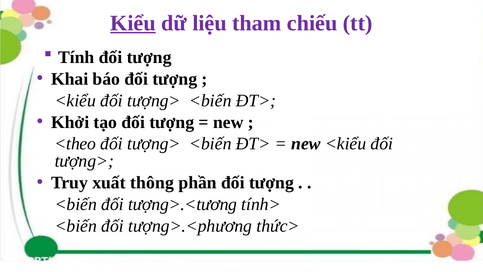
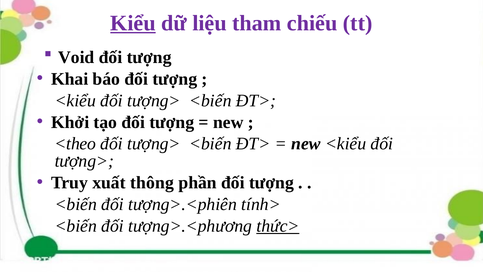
Tính: Tính -> Void (76, 57)
tượng>.<tương: tượng>.<tương -> tượng>.<phiên (183, 204)
thức> underline: none -> present (278, 226)
